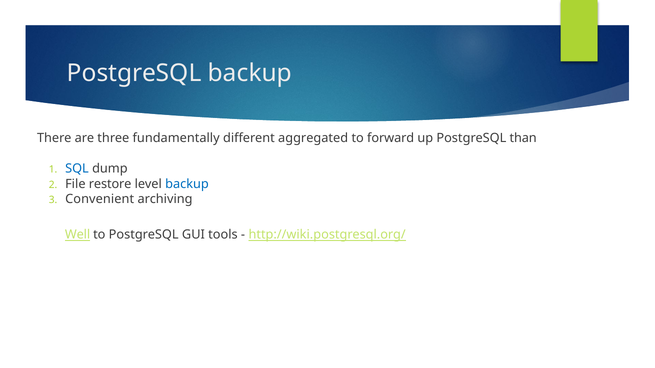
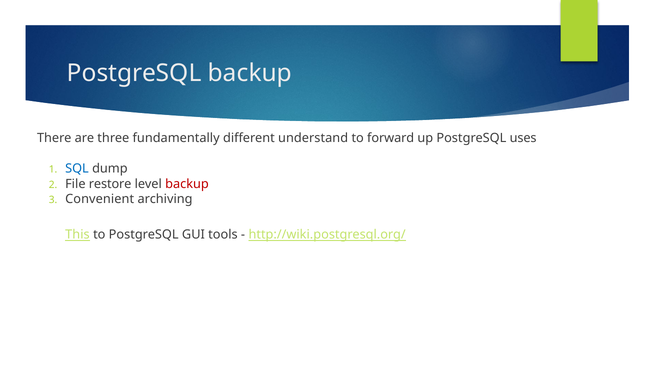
aggregated: aggregated -> understand (313, 138)
than: than -> uses (523, 138)
backup colour: blue -> red (187, 184)
Well: Well -> This (77, 235)
